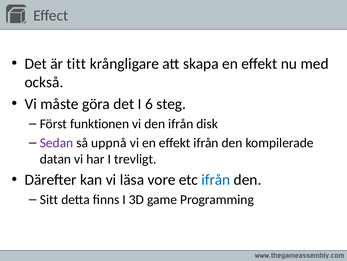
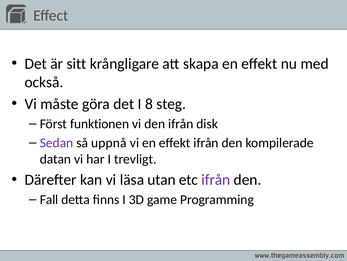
titt: titt -> sitt (76, 63)
6: 6 -> 8 (149, 104)
vore: vore -> utan (162, 179)
ifrån colour: blue -> purple (216, 179)
Sitt: Sitt -> Fall (49, 199)
